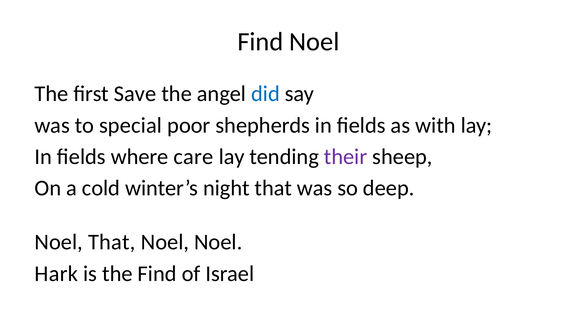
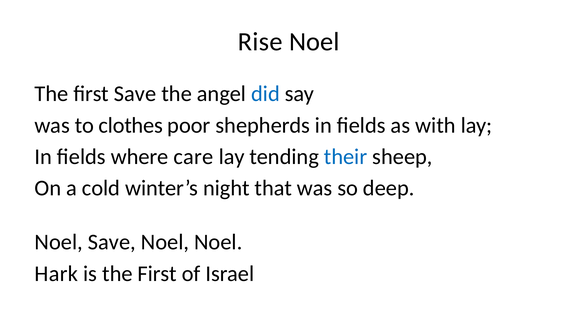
Find: Find -> Rise (260, 42)
special: special -> clothes (131, 125)
their colour: purple -> blue (346, 157)
Noel That: That -> Save (112, 242)
is the Find: Find -> First (157, 273)
